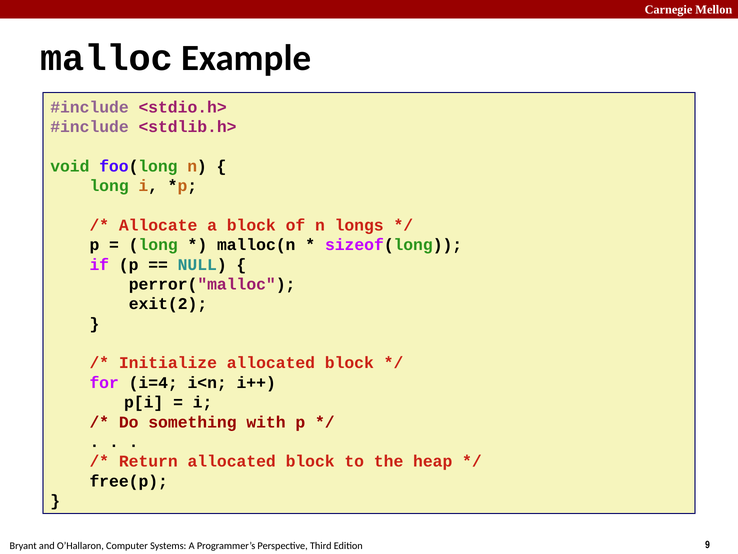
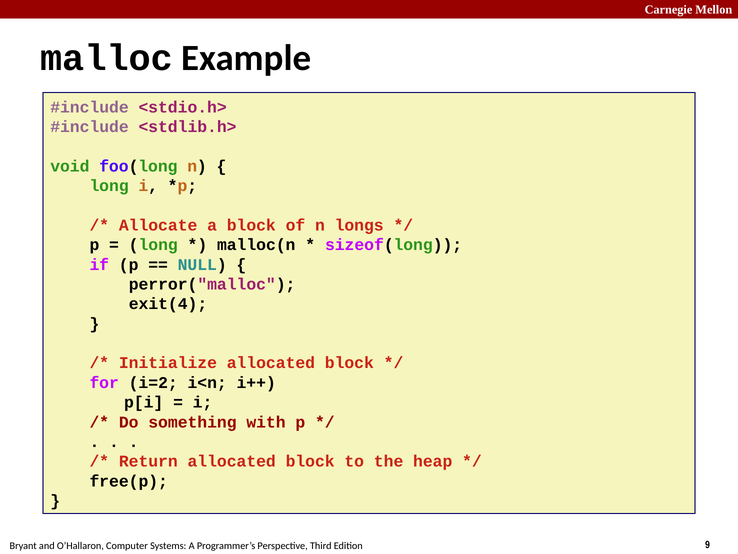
exit(2: exit(2 -> exit(4 (168, 304)
i=4: i=4 -> i=2 (153, 382)
